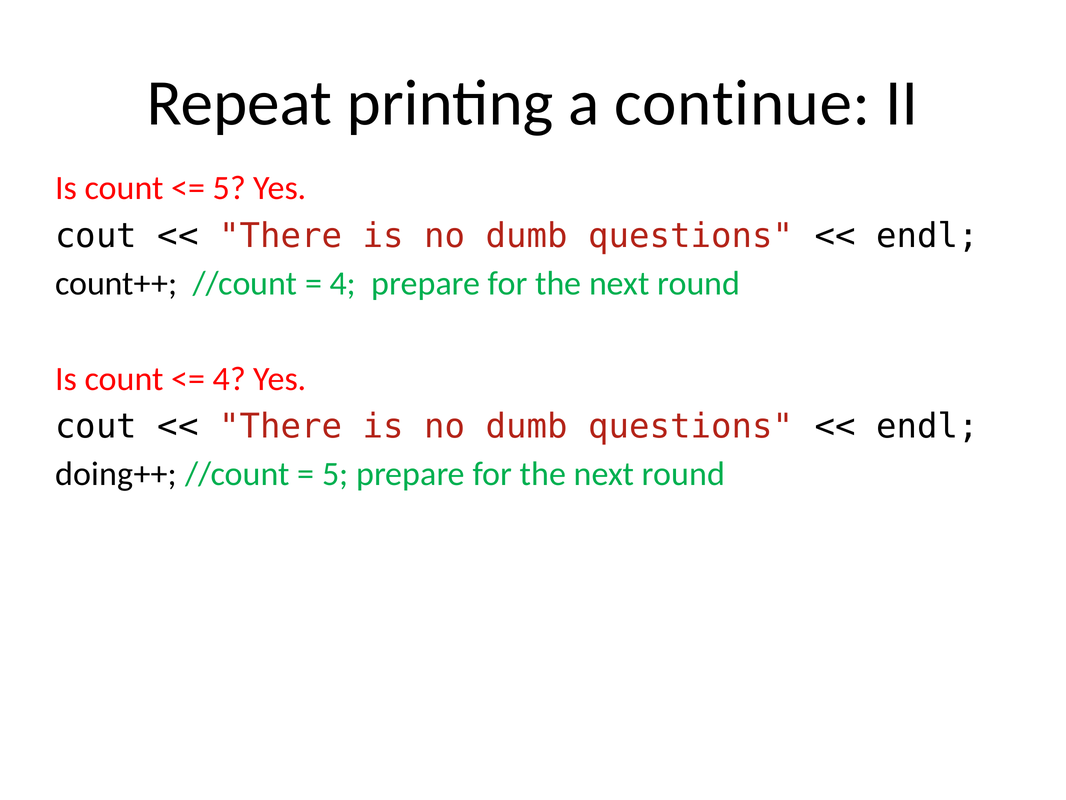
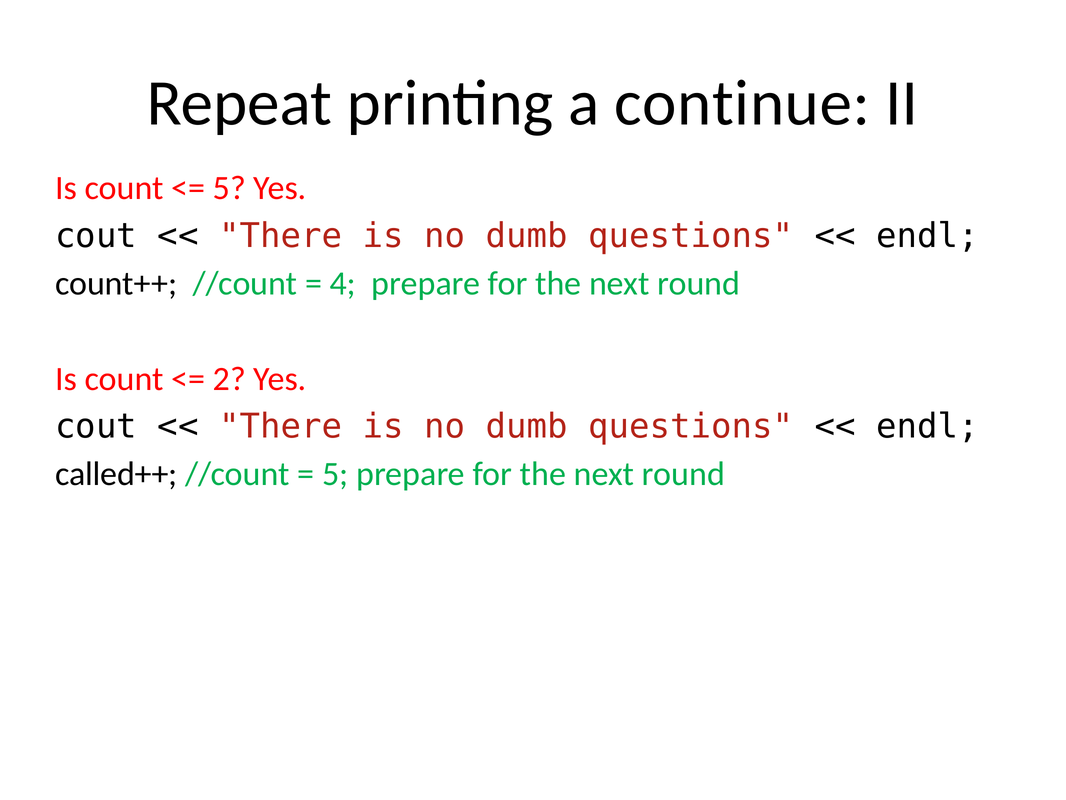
4: 4 -> 2 (229, 379)
doing++: doing++ -> called++ (116, 474)
